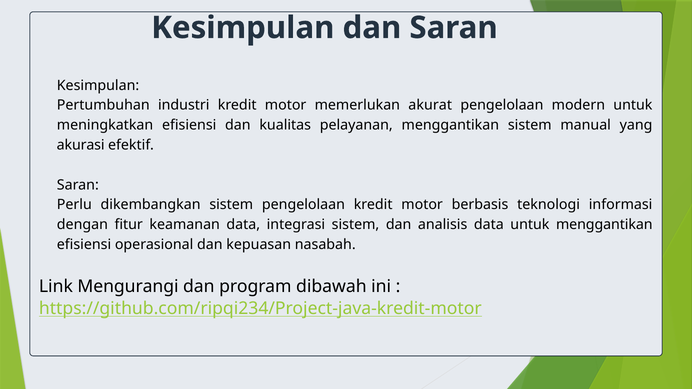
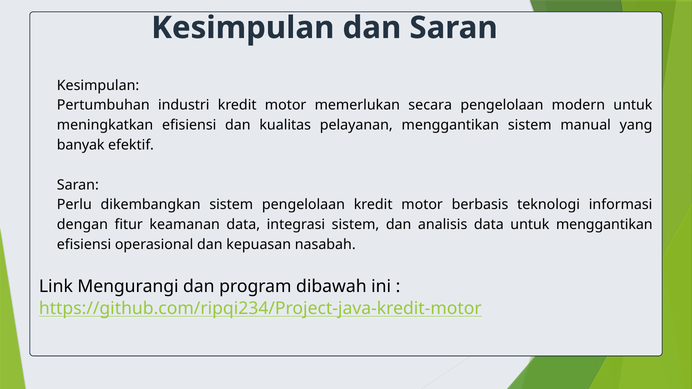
akurat: akurat -> secara (430, 105)
akurasi: akurasi -> banyak (81, 145)
